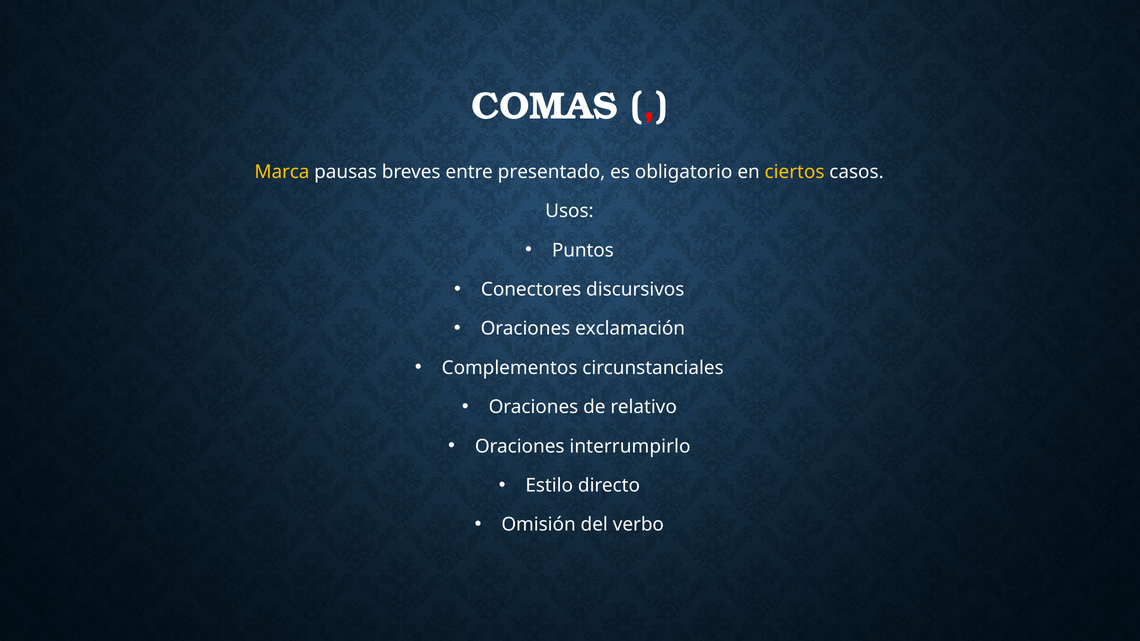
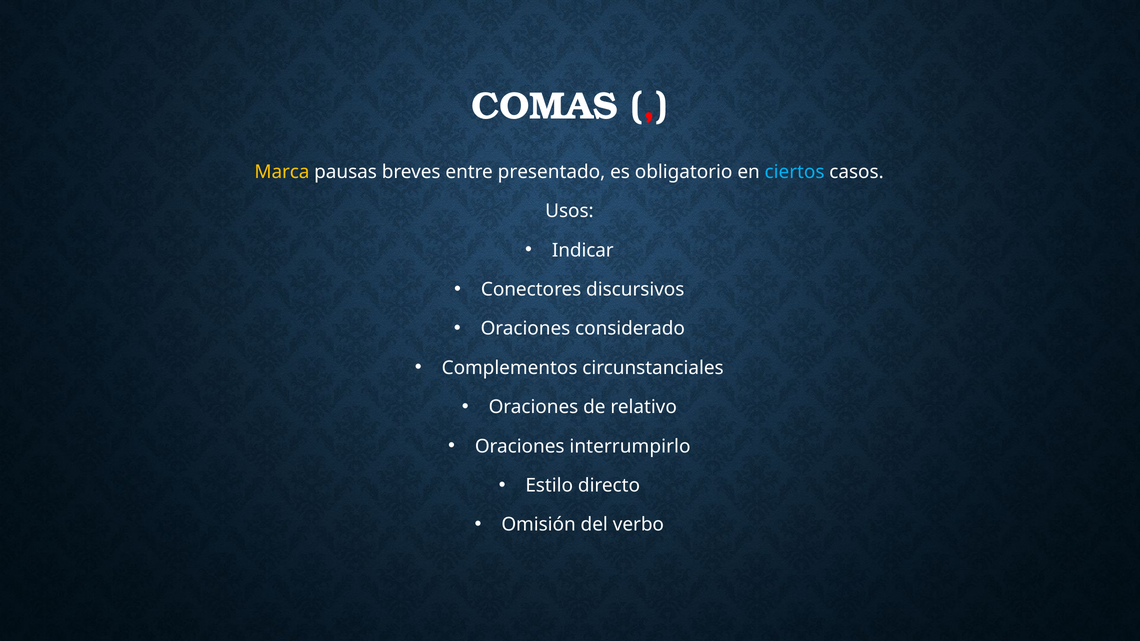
ciertos colour: yellow -> light blue (795, 172)
Puntos: Puntos -> Indicar (583, 250)
exclamación: exclamación -> considerado (630, 329)
